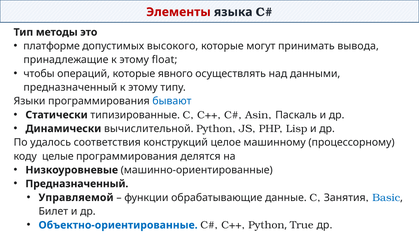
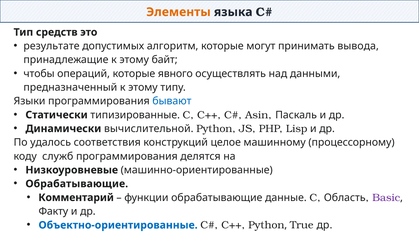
Элементы colour: red -> orange (178, 12)
методы: методы -> средств (57, 32)
платформе: платформе -> результате (51, 46)
высокого: высокого -> алгоритм (173, 46)
float: float -> байт (165, 60)
целые: целые -> служб (58, 157)
Предназначенный: Предназначенный -> Обрабатывающие (77, 184)
Управляемой: Управляемой -> Комментарий (76, 198)
Занятия: Занятия -> Область (345, 198)
Basic colour: blue -> purple (386, 198)
Билет: Билет -> Факту (53, 212)
